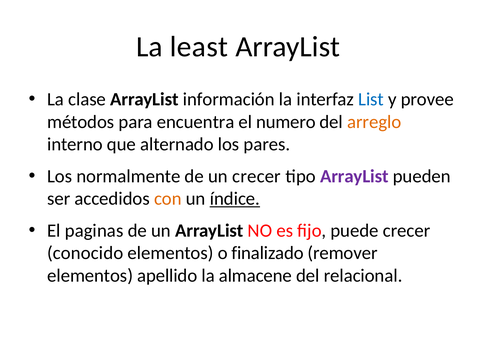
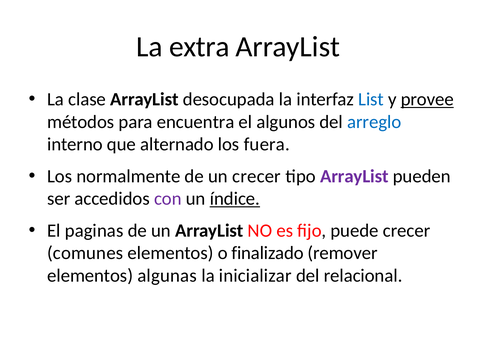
least: least -> extra (199, 47)
información: información -> desocupada (229, 99)
provee underline: none -> present (427, 99)
numero: numero -> algunos (286, 122)
arreglo colour: orange -> blue (374, 122)
pares: pares -> fuera (267, 144)
con colour: orange -> purple (168, 199)
conocido: conocido -> comunes (85, 253)
apellido: apellido -> algunas (167, 276)
almacene: almacene -> inicializar (255, 276)
